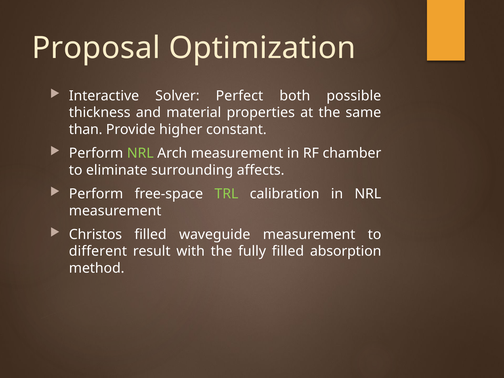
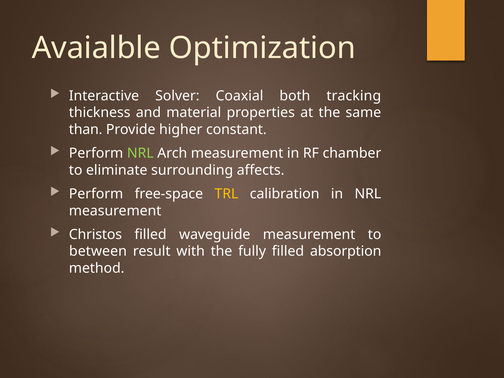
Proposal: Proposal -> Avaialble (96, 48)
Perfect: Perfect -> Coaxial (240, 96)
possible: possible -> tracking (354, 96)
TRL colour: light green -> yellow (226, 194)
different: different -> between (98, 251)
